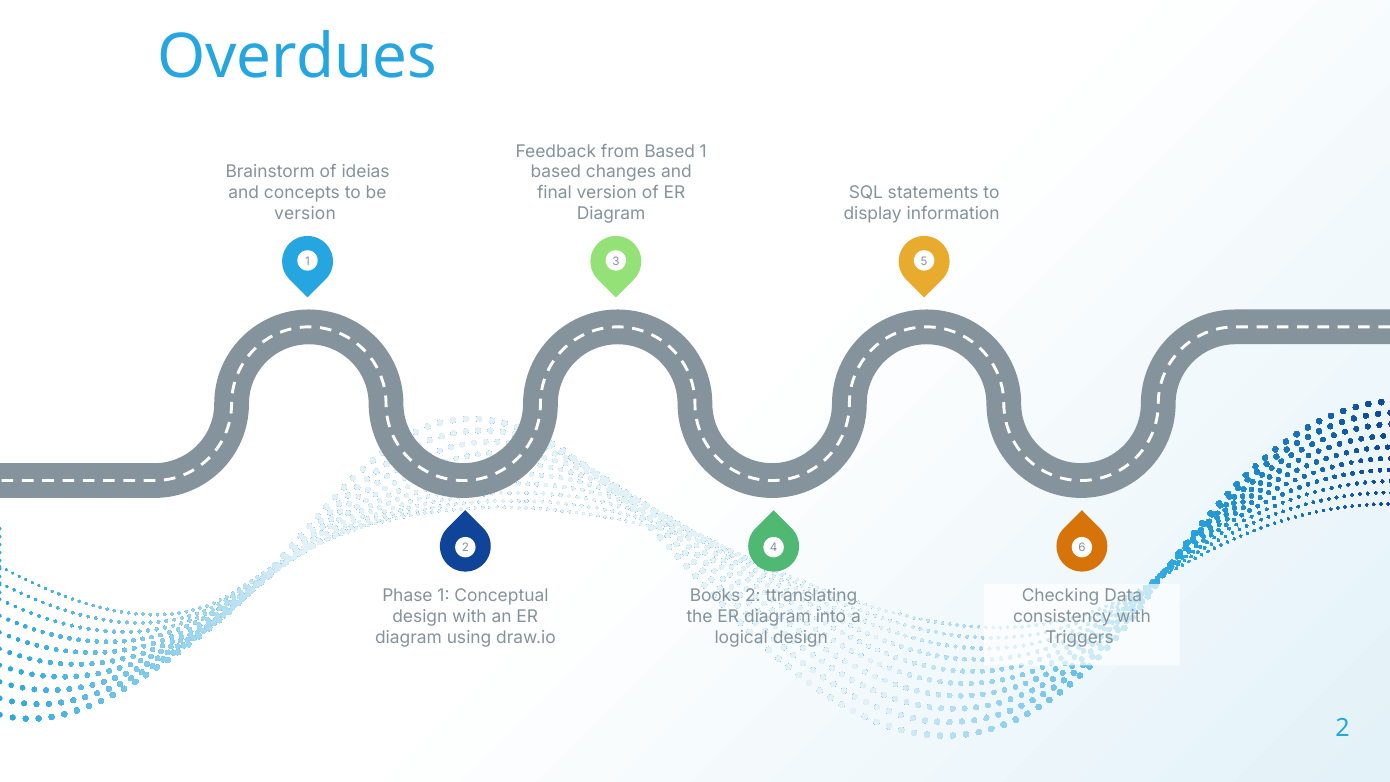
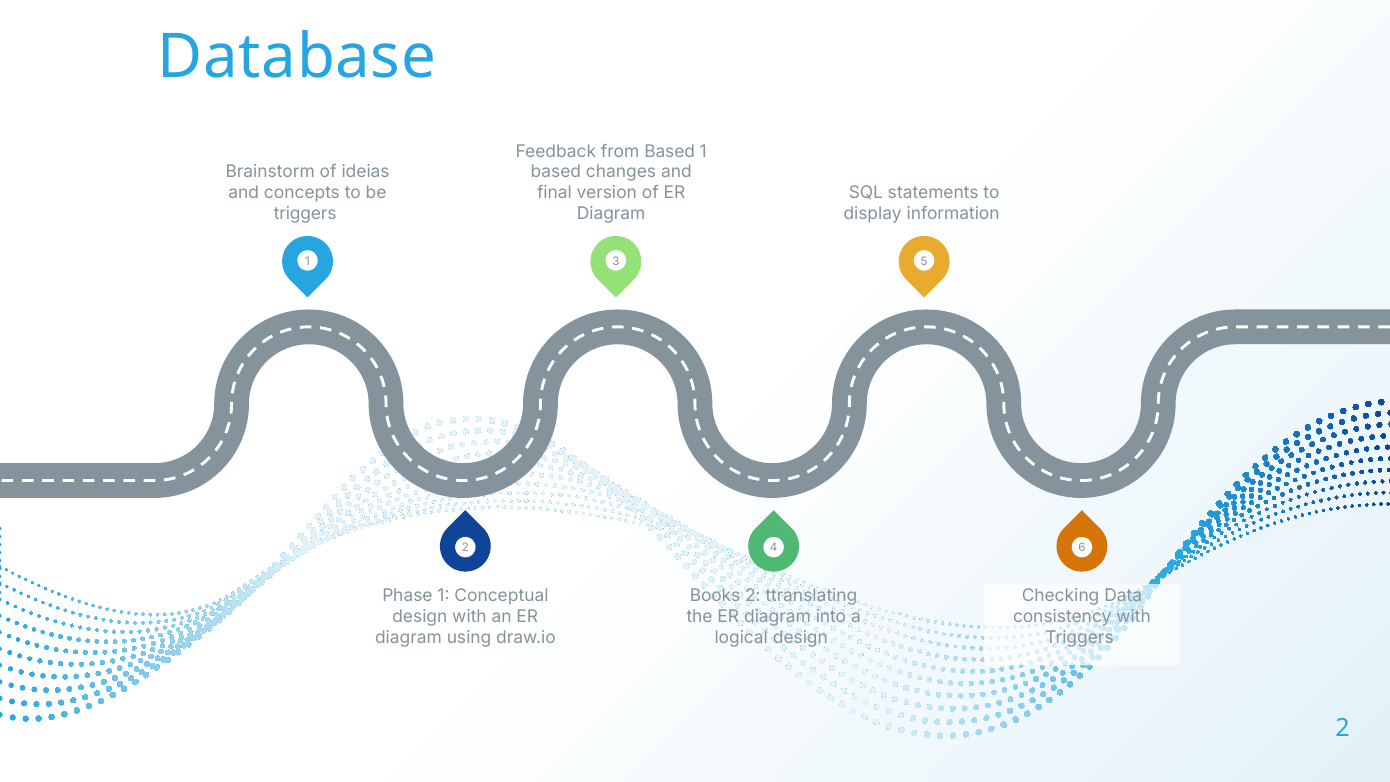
Overdues: Overdues -> Database (297, 57)
version: version -> triggers (305, 214)
